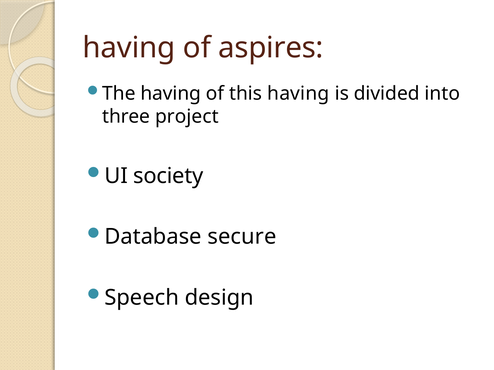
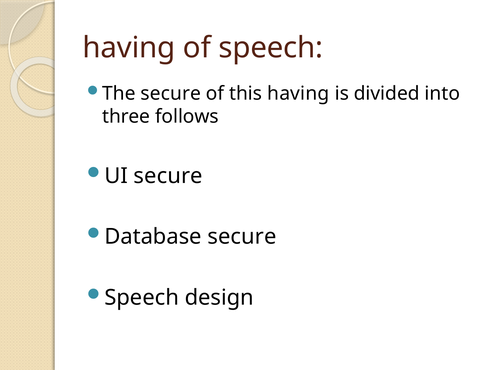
of aspires: aspires -> speech (271, 48)
The having: having -> secure (171, 93)
project: project -> follows (187, 116)
UI society: society -> secure (168, 176)
